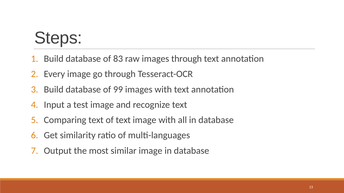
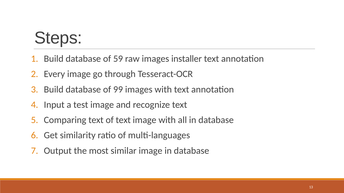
83: 83 -> 59 (118, 59)
images through: through -> installer (187, 59)
